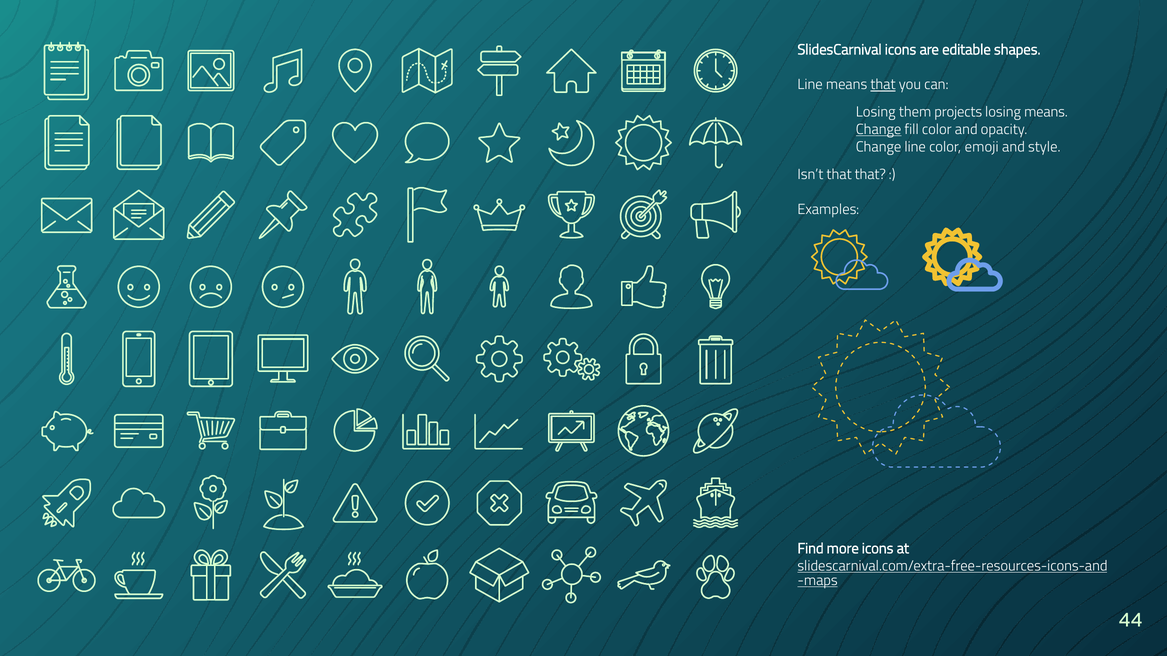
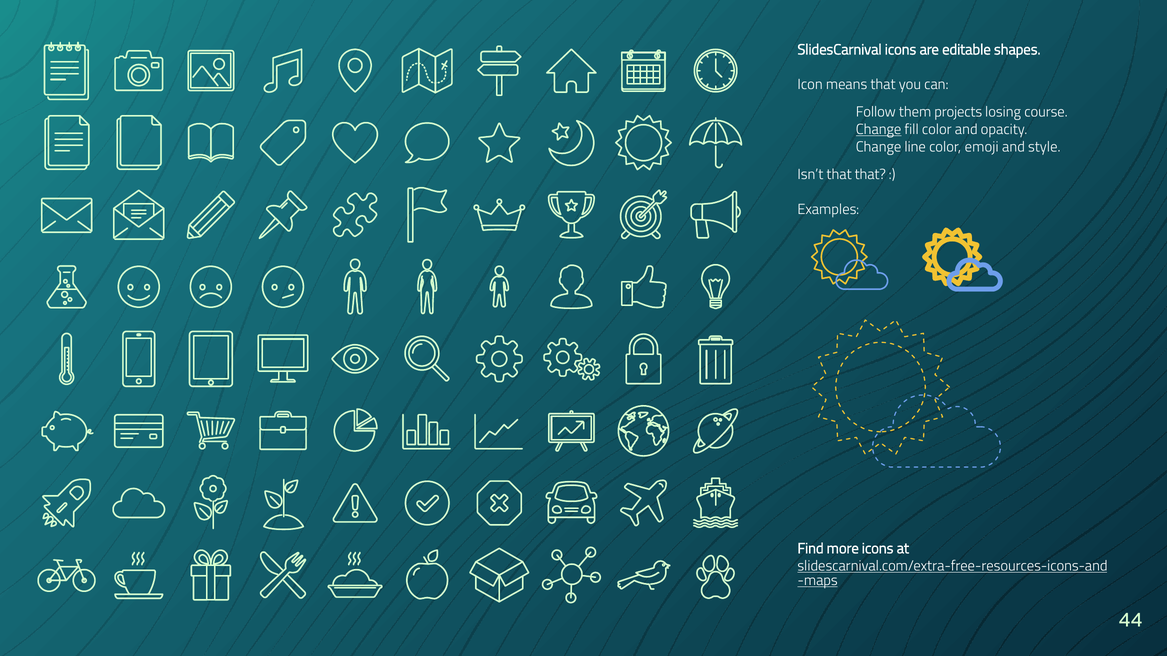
Line: Line -> Icon (810, 85)
that underline: present -> none (883, 85)
Losing: Losing -> Follow (876, 112)
losing means: means -> course (1046, 112)
